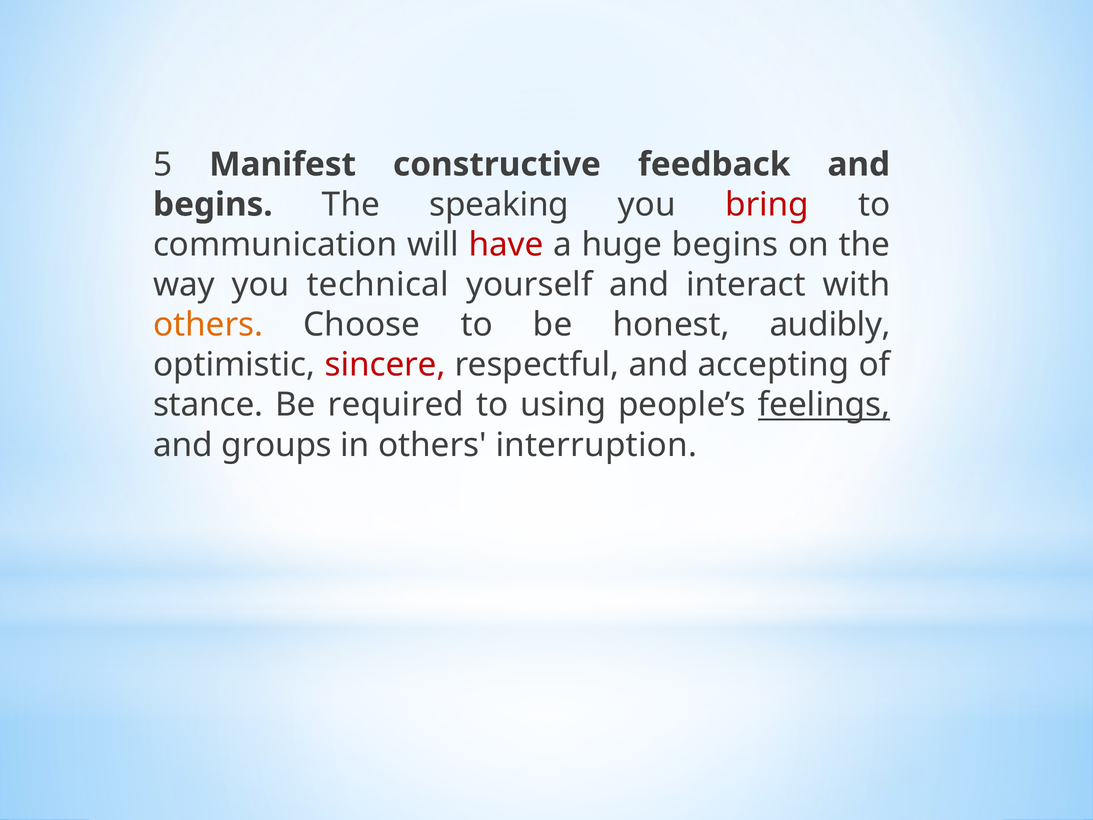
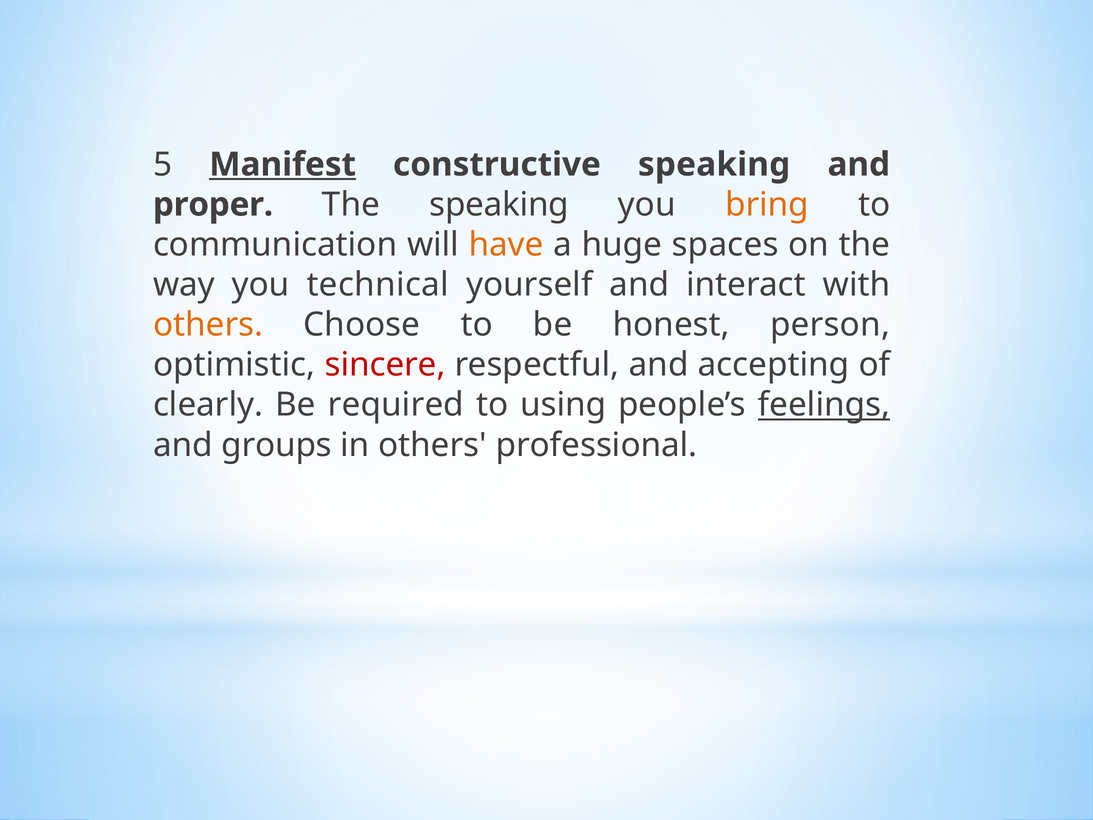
Manifest underline: none -> present (283, 164)
constructive feedback: feedback -> speaking (714, 164)
begins: begins -> proper (213, 205)
bring colour: red -> orange (767, 205)
have colour: red -> orange (506, 245)
huge begins: begins -> spaces (725, 245)
audibly: audibly -> person (830, 325)
stance: stance -> clearly (208, 405)
interruption: interruption -> professional (597, 445)
